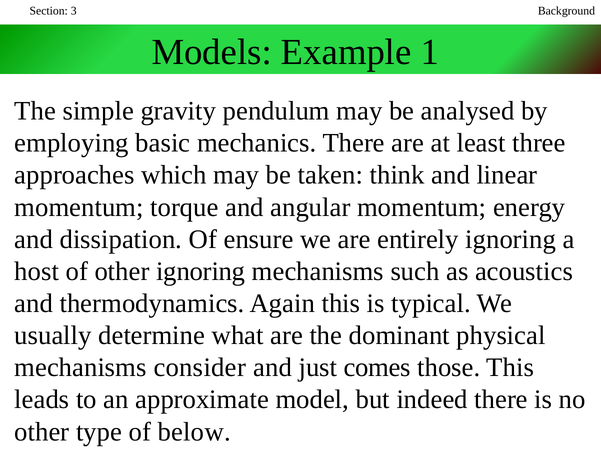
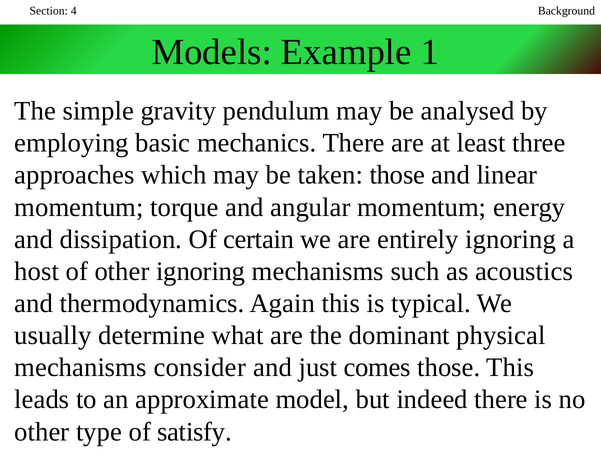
3: 3 -> 4 (74, 11)
taken think: think -> those (397, 175)
ensure: ensure -> certain (259, 239)
below: below -> satisfy (194, 431)
